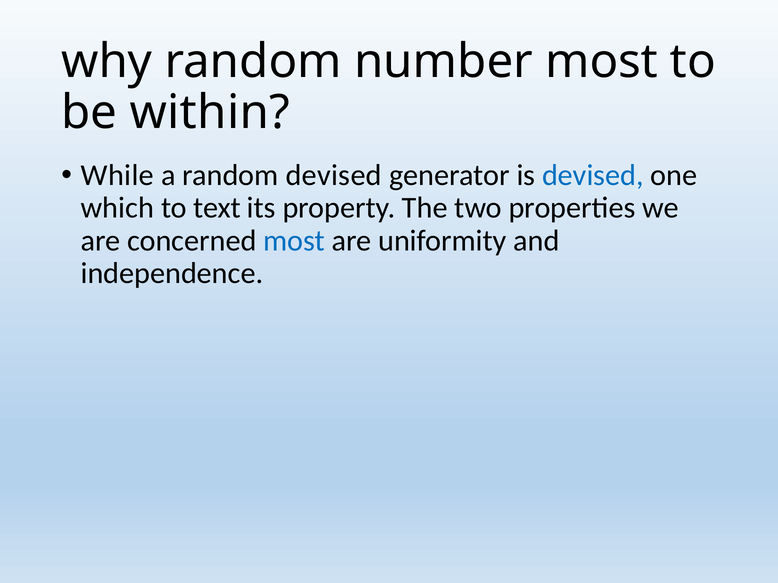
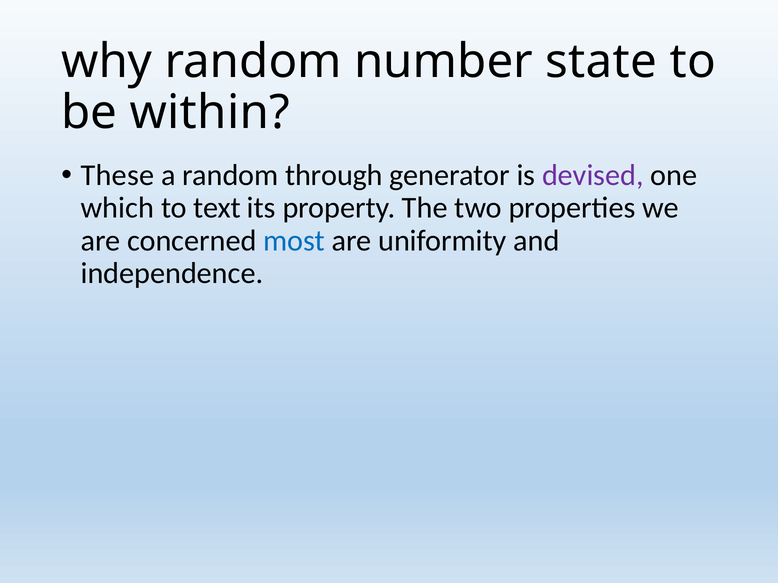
number most: most -> state (601, 61)
While: While -> These (117, 175)
random devised: devised -> through (334, 175)
devised colour: blue -> purple (593, 175)
